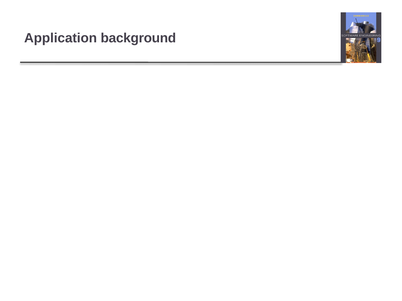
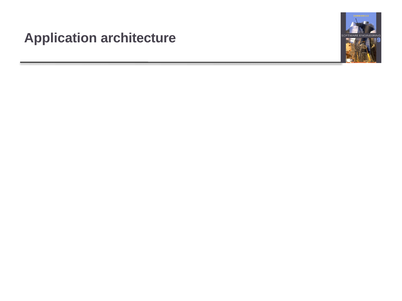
background: background -> architecture (138, 38)
